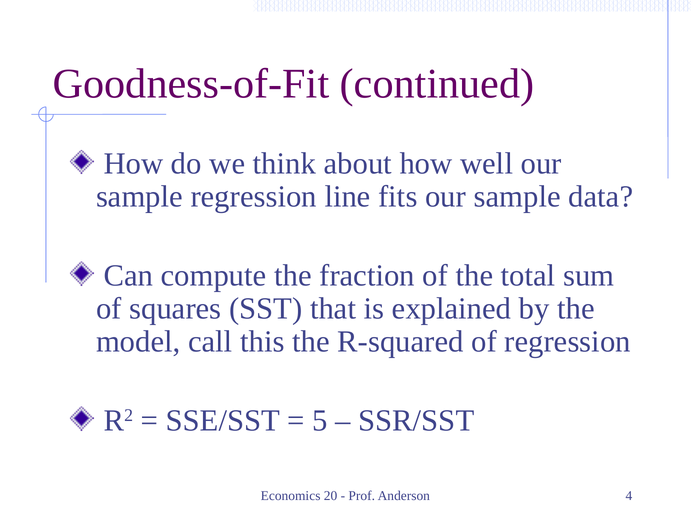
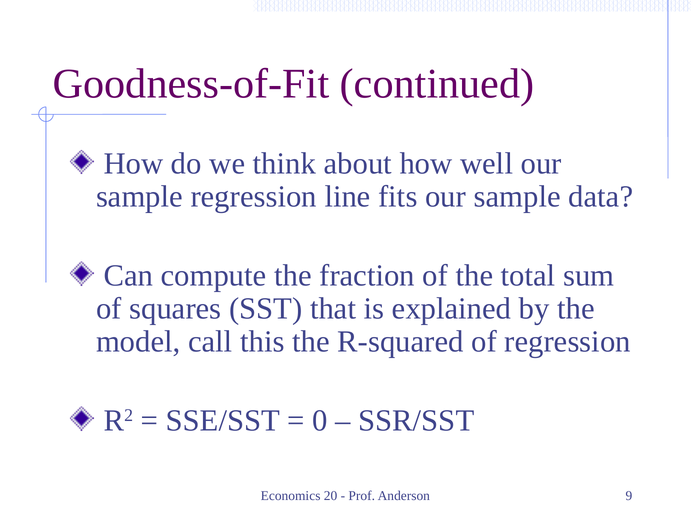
5: 5 -> 0 (320, 421)
4: 4 -> 9 (629, 496)
